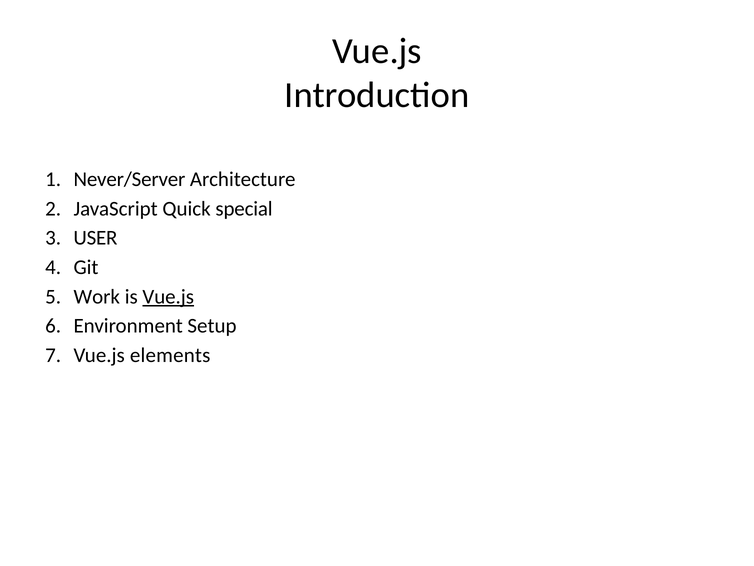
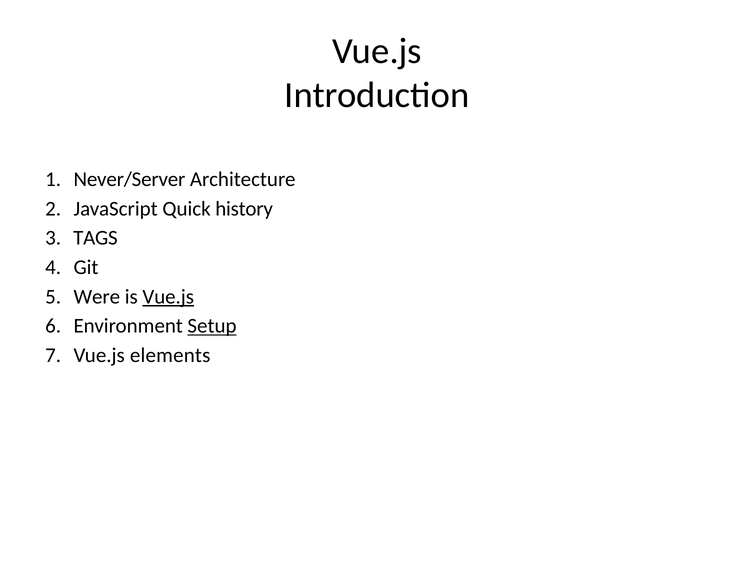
special: special -> history (244, 208)
USER: USER -> TAGS (95, 238)
Work: Work -> Were (97, 296)
Setup underline: none -> present (212, 326)
